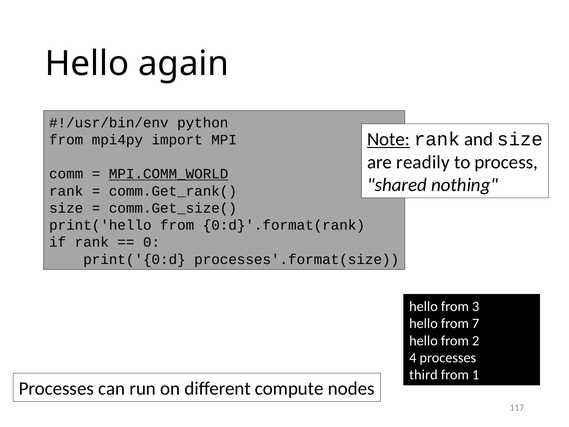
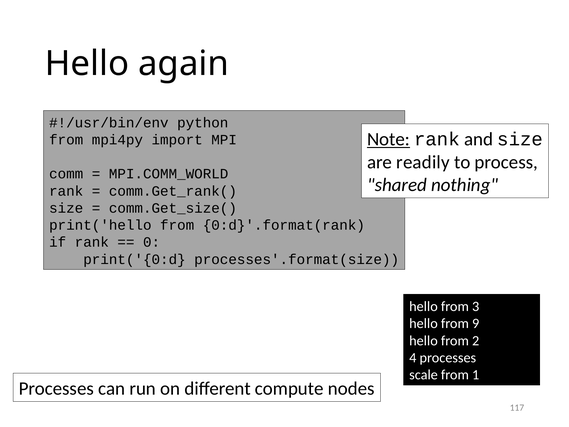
MPI.COMM_WORLD underline: present -> none (169, 174)
7: 7 -> 9 (476, 323)
third: third -> scale (424, 375)
